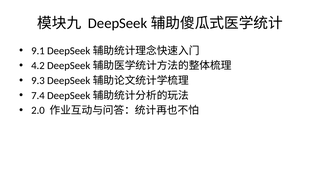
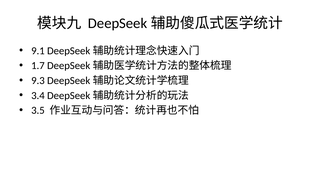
4.2: 4.2 -> 1.7 (38, 66)
7.4: 7.4 -> 3.4 (38, 96)
2.0: 2.0 -> 3.5 (38, 110)
